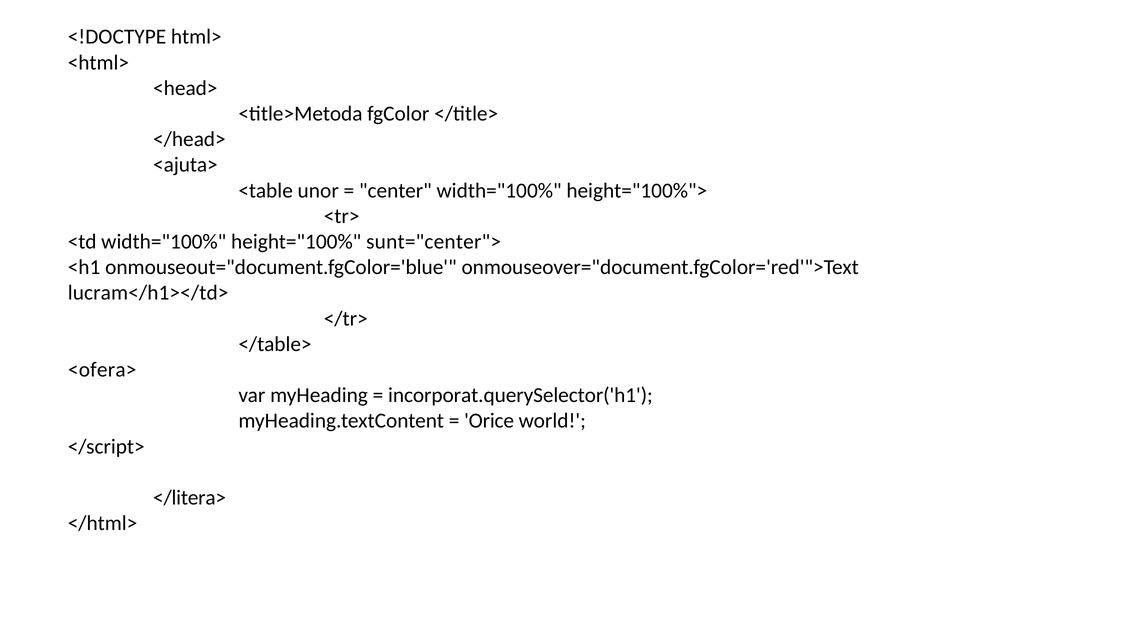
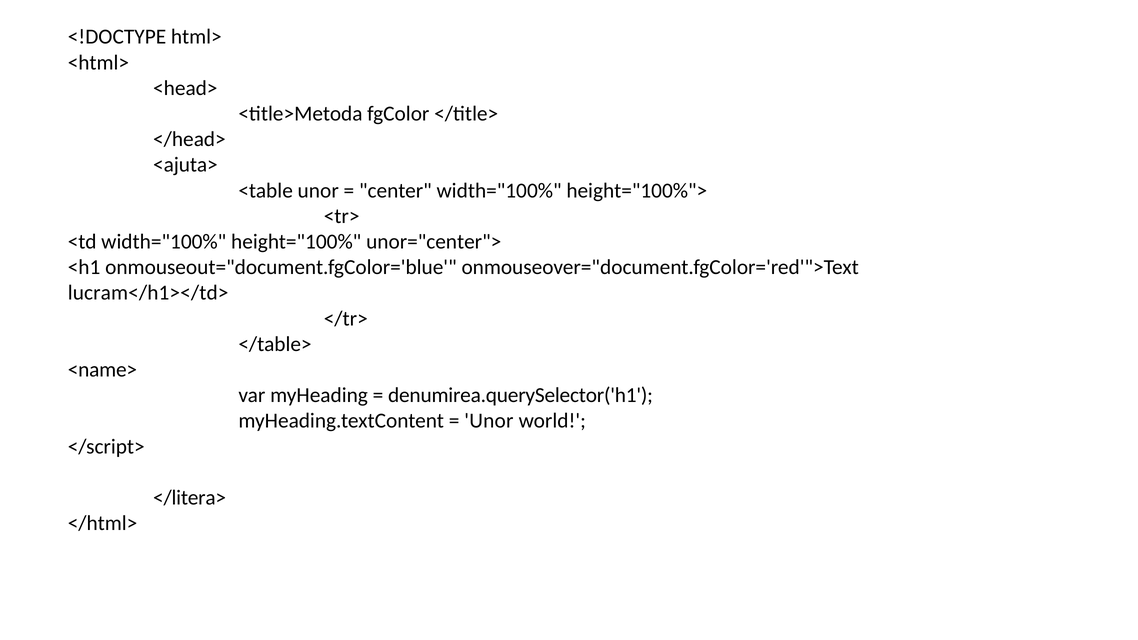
sunt="center">: sunt="center"> -> unor="center"> (434, 242)
<ofera>: <ofera> -> <name> (102, 370)
incorporat.querySelector('h1: incorporat.querySelector('h1 -> denumirea.querySelector('h1 (520, 395)
Orice: Orice -> Unor (489, 421)
